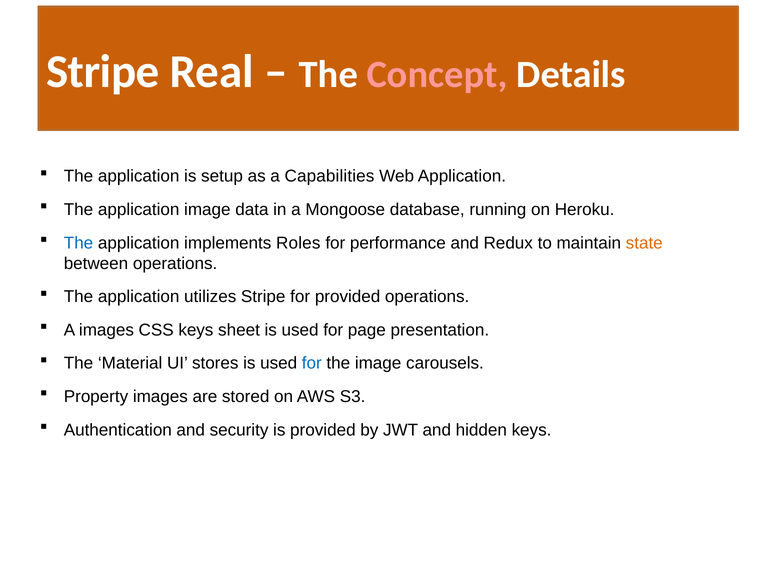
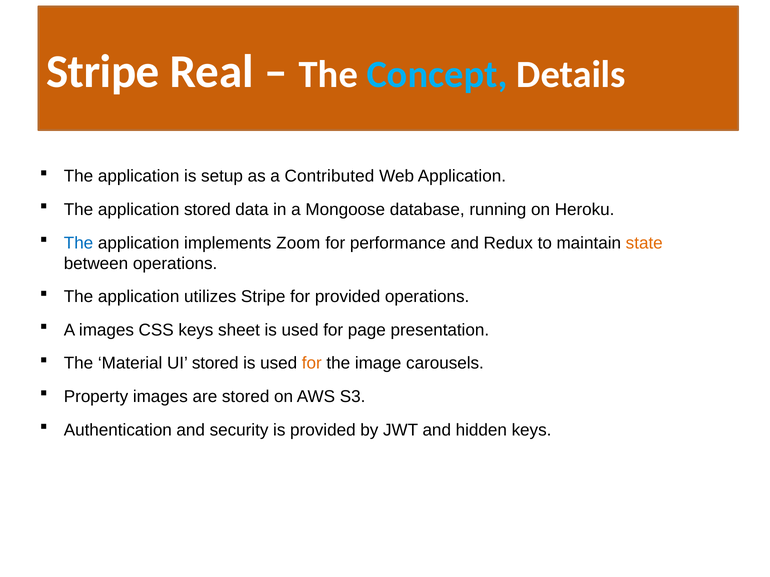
Concept colour: pink -> light blue (437, 74)
Capabilities: Capabilities -> Contributed (329, 176)
application image: image -> stored (207, 210)
Roles: Roles -> Zoom (298, 243)
UI stores: stores -> stored (215, 364)
for colour: blue -> orange (312, 364)
